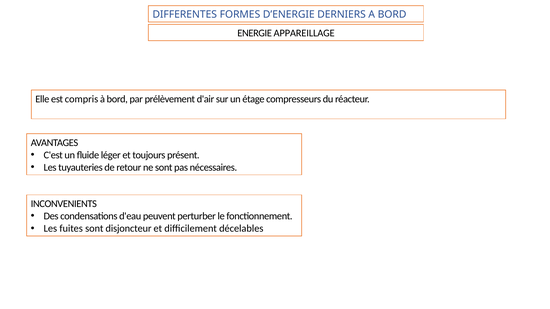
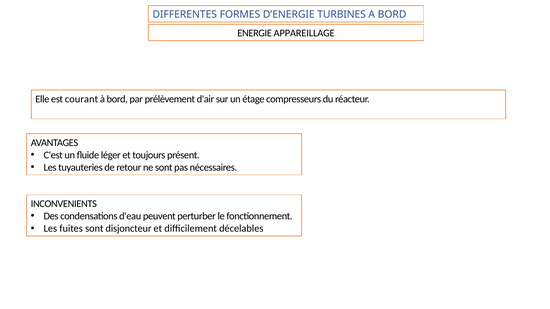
DERNIERS: DERNIERS -> TURBINES (342, 15)
compris: compris -> courant (81, 99)
